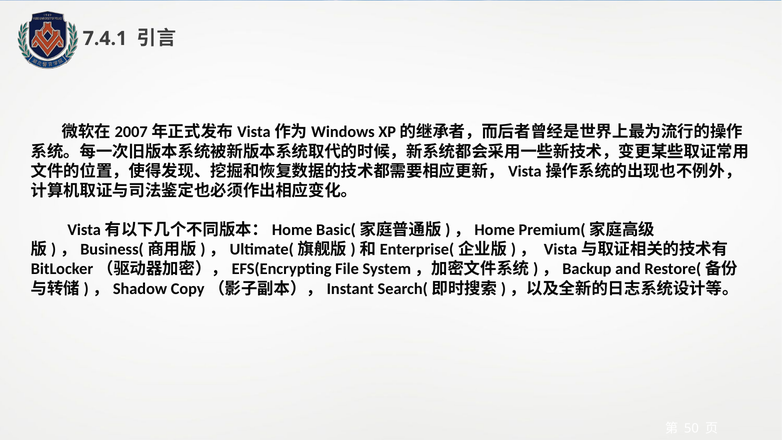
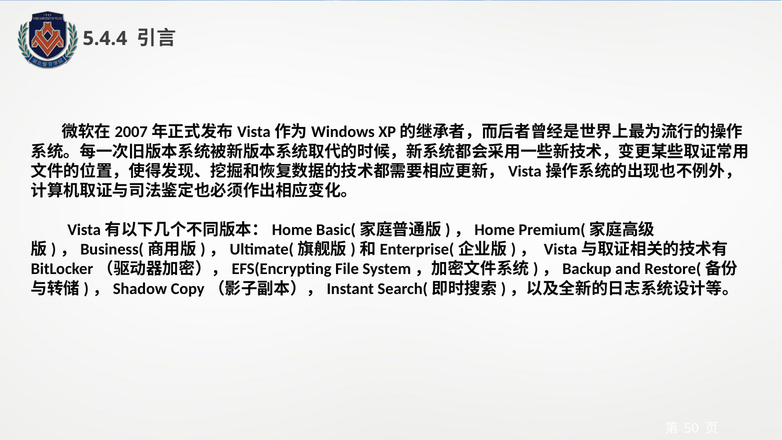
7.4.1: 7.4.1 -> 5.4.4 (105, 38)
